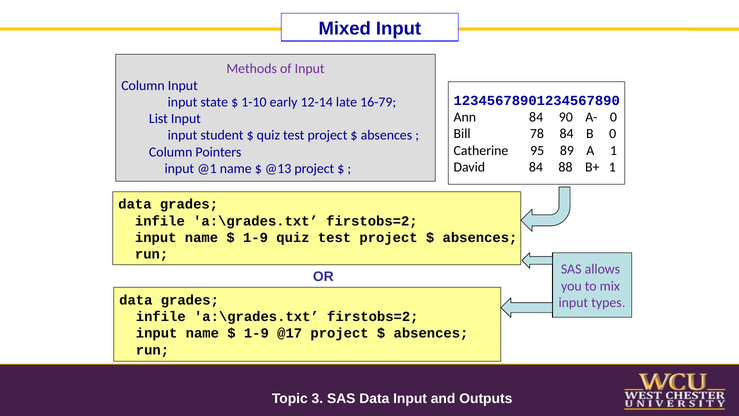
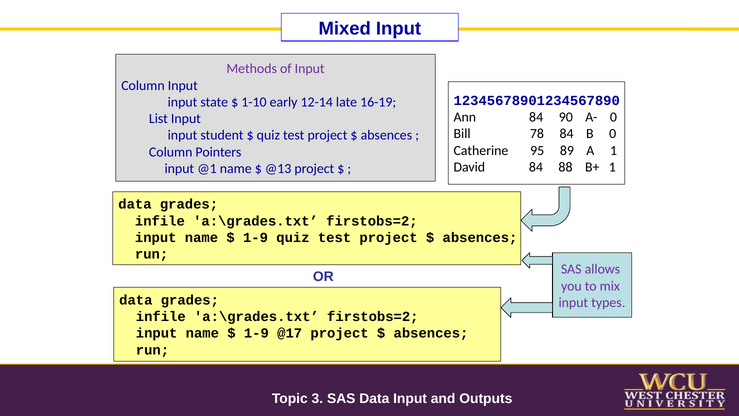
16-79: 16-79 -> 16-19 (378, 102)
